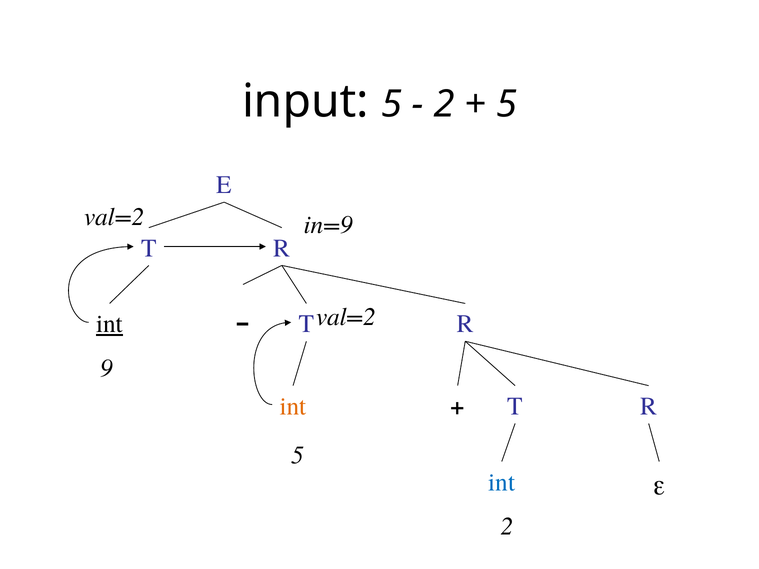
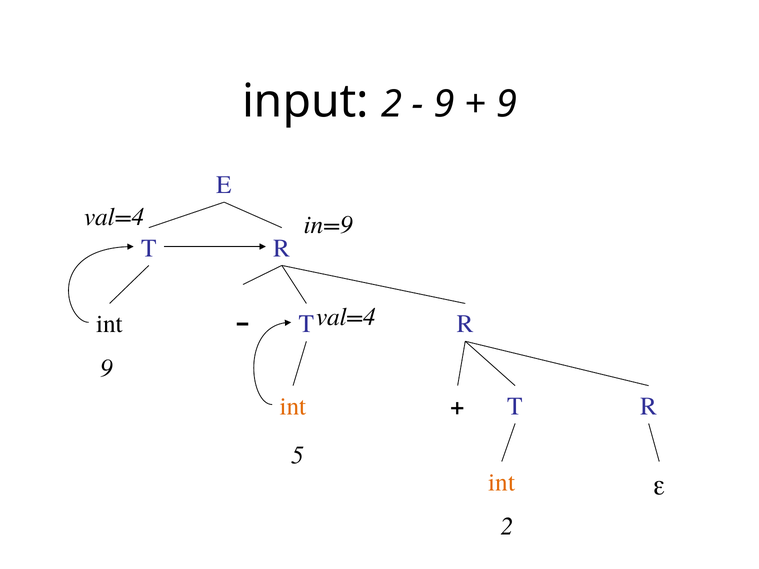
input 5: 5 -> 2 (392, 104)
2: 2 -> 9 (444, 104)
5: 5 -> 9 (506, 104)
val=2: val=2 -> val=4 (114, 217)
val=2: val=2 -> val=4 (346, 317)
int underline: present -> none (110, 324)
int colour: blue -> orange (502, 482)
